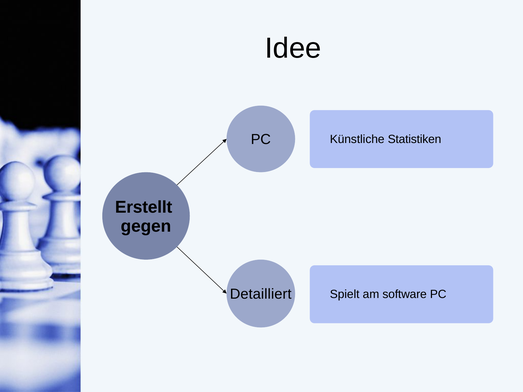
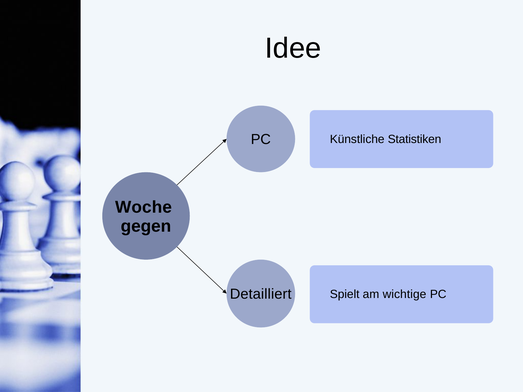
Erstellt: Erstellt -> Woche (144, 207)
software: software -> wichtige (405, 294)
